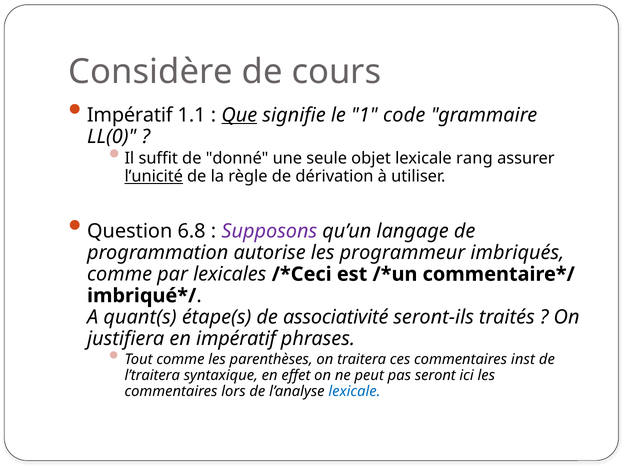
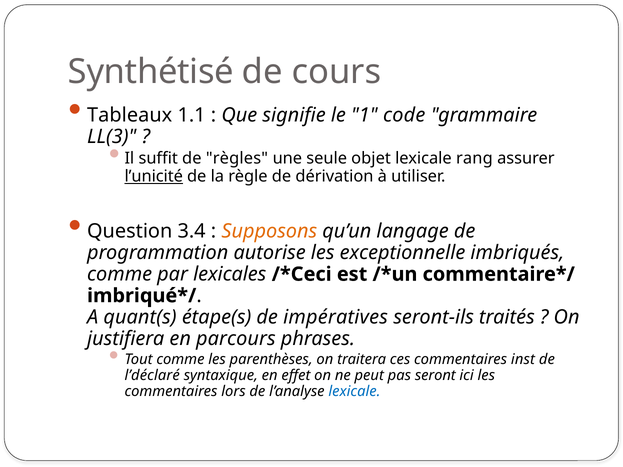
Considère: Considère -> Synthétisé (151, 72)
Impératif: Impératif -> Tableaux (130, 115)
Que underline: present -> none (239, 115)
LL(0: LL(0 -> LL(3 (112, 137)
donné: donné -> règles (237, 159)
6.8: 6.8 -> 3.4 (192, 231)
Supposons colour: purple -> orange (269, 231)
programmeur: programmeur -> exceptionnelle (403, 253)
associativité: associativité -> impératives (336, 317)
en impératif: impératif -> parcours (236, 339)
l’traitera: l’traitera -> l’déclaré (152, 376)
